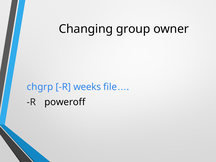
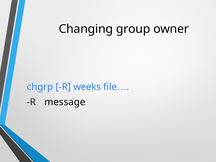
poweroff: poweroff -> message (65, 102)
